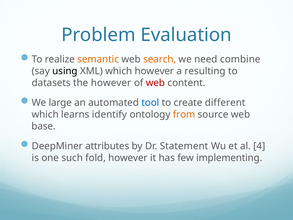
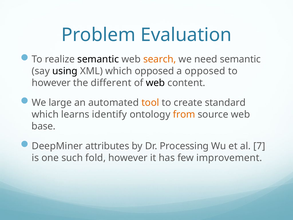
semantic colour: orange -> black (98, 59)
need combine: combine -> semantic (240, 59)
which however: however -> opposed (154, 71)
a resulting: resulting -> opposed (205, 71)
datasets: datasets -> however (51, 83)
the however: however -> different (111, 83)
web colour: red -> black (155, 83)
tool colour: blue -> orange (150, 103)
different: different -> standard (225, 103)
Statement: Statement -> Processing (184, 146)
4: 4 -> 7 (259, 146)
implementing: implementing -> improvement (229, 158)
